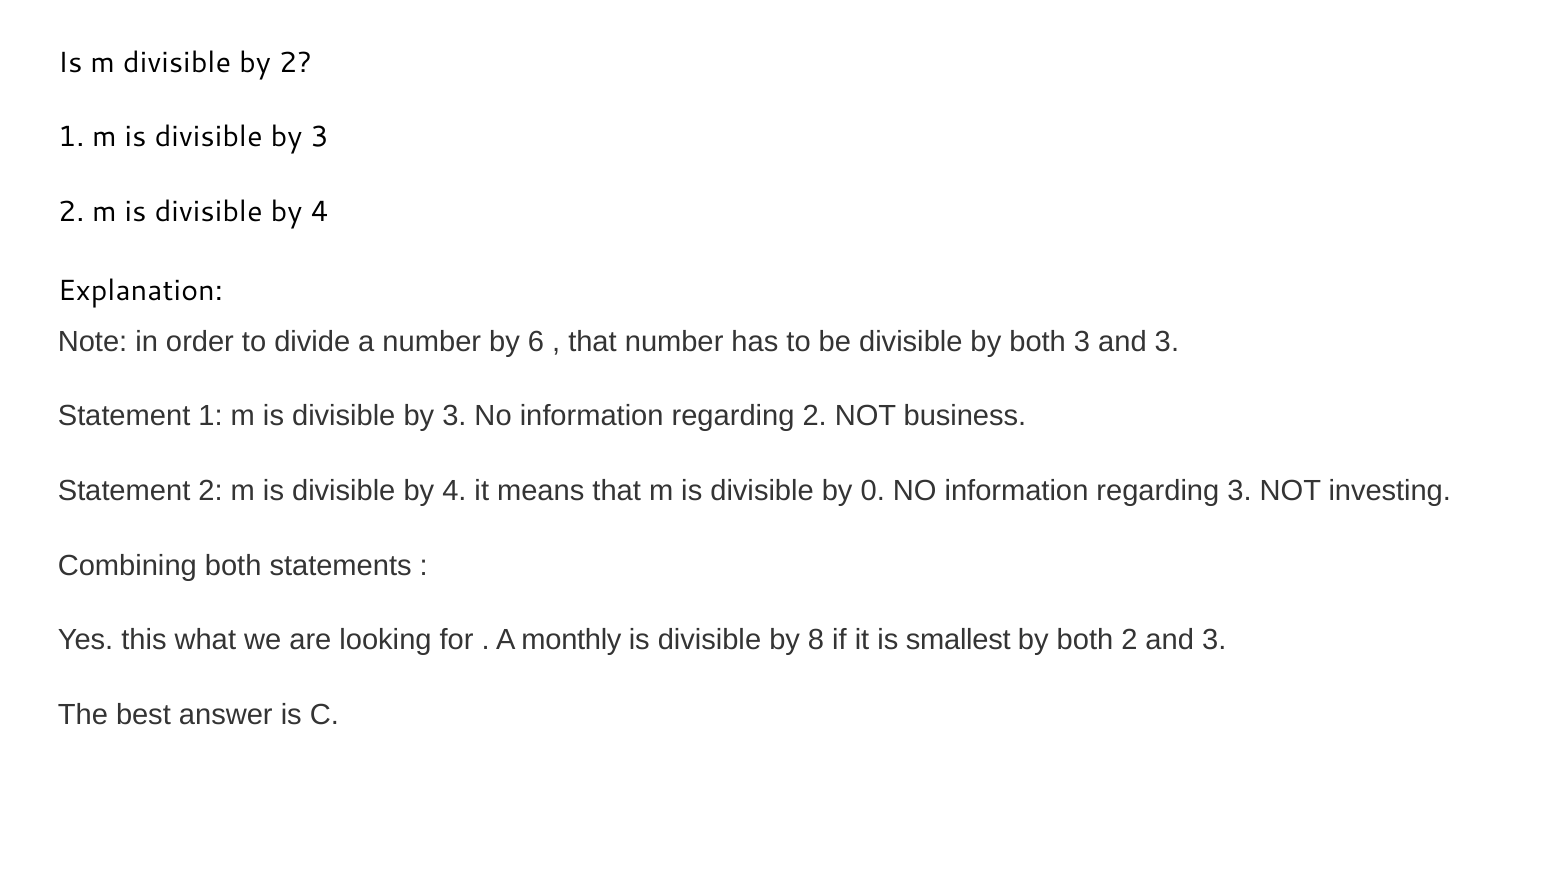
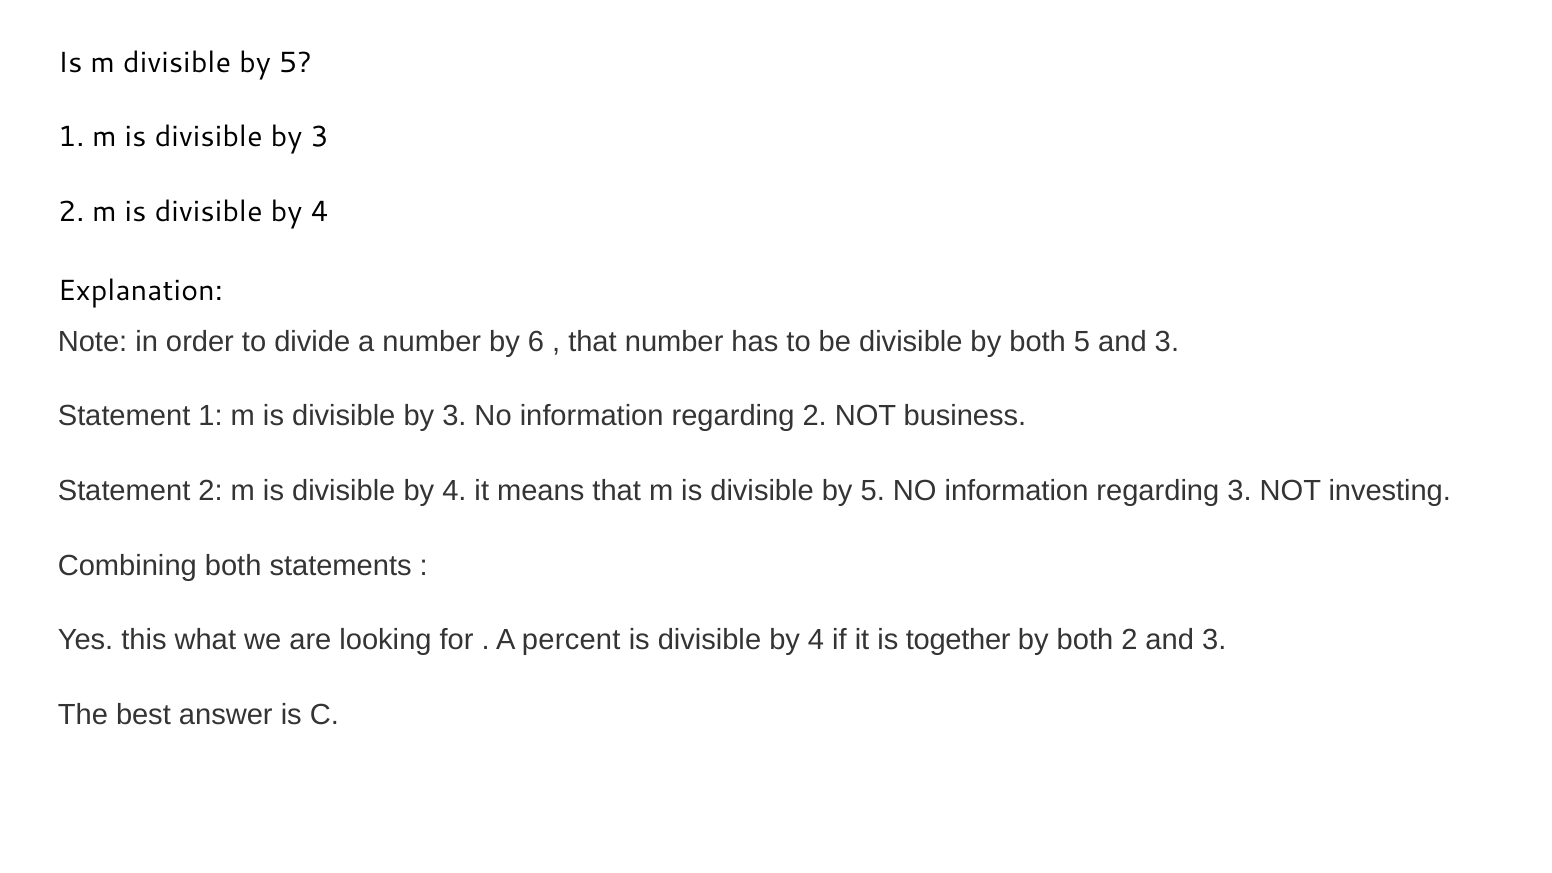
m divisible by 2: 2 -> 5 (296, 63)
both 3: 3 -> 5 (1082, 342)
is divisible by 0: 0 -> 5 (873, 491)
monthly: monthly -> percent (571, 640)
8: 8 -> 4 (816, 640)
smallest: smallest -> together (958, 640)
